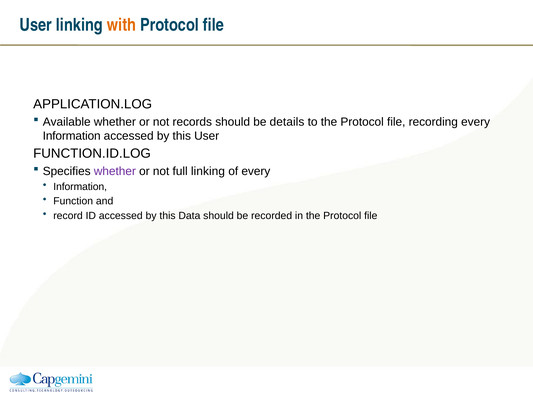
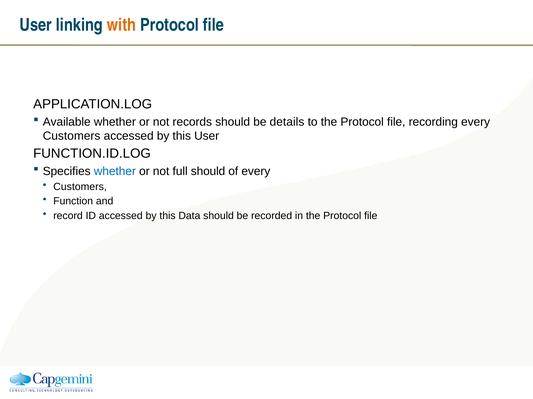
Information: Information -> Customers (72, 136)
whether colour: purple -> blue (115, 172)
full linking: linking -> should (208, 172)
Information: Information -> Customers (80, 187)
